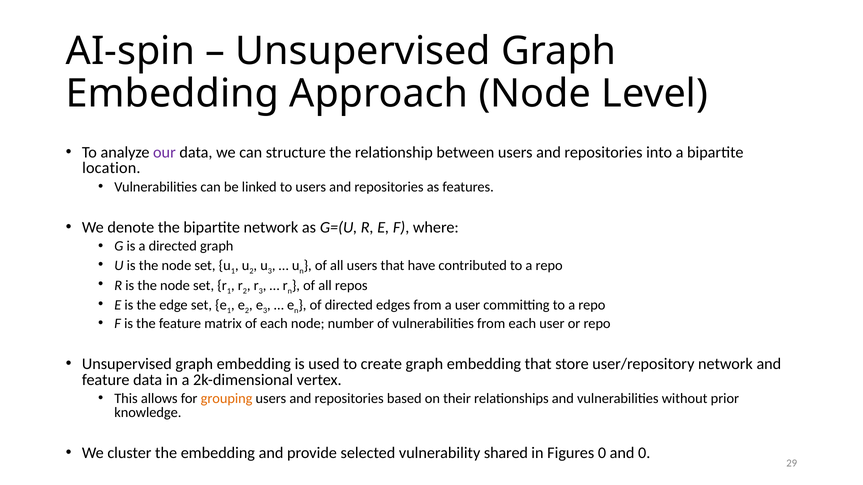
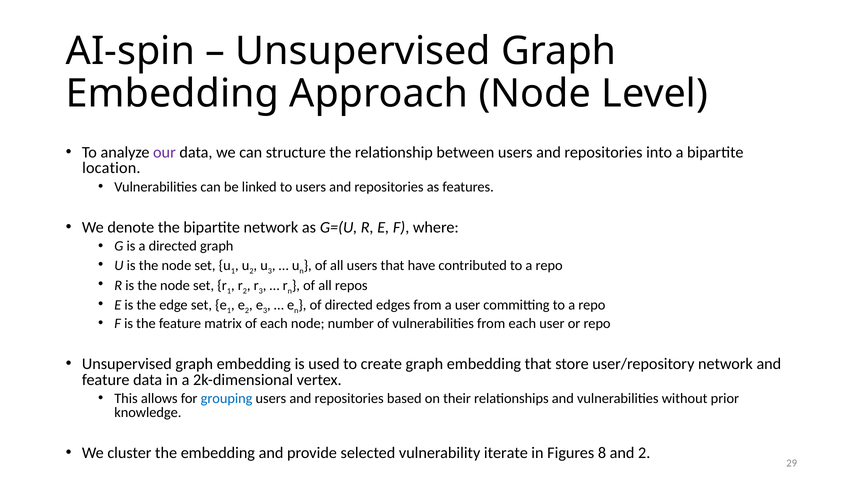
grouping colour: orange -> blue (227, 399)
shared: shared -> iterate (506, 453)
Figures 0: 0 -> 8 (602, 453)
and 0: 0 -> 2 (644, 453)
